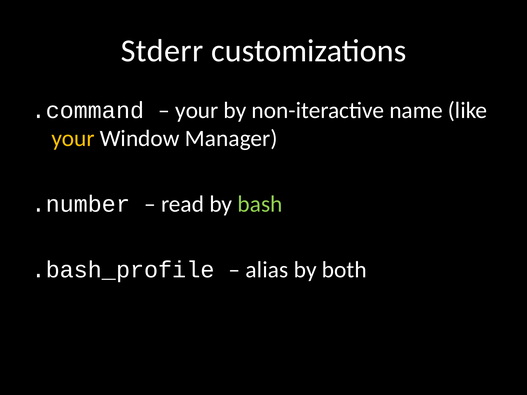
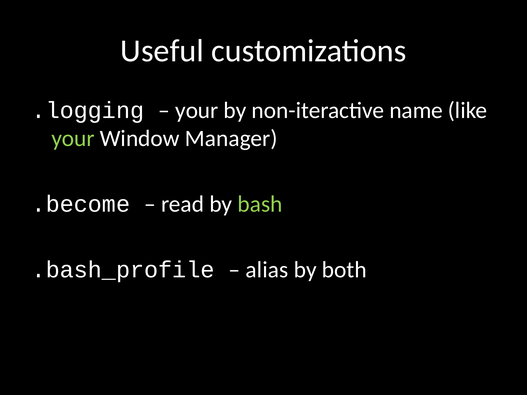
Stderr: Stderr -> Useful (162, 51)
.command: .command -> .logging (88, 111)
your colour: yellow -> light green (73, 139)
.number: .number -> .become (81, 204)
